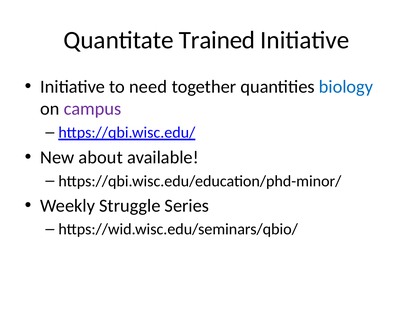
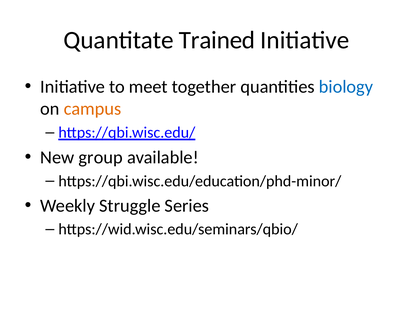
need: need -> meet (148, 87)
campus colour: purple -> orange (92, 109)
about: about -> group (101, 157)
